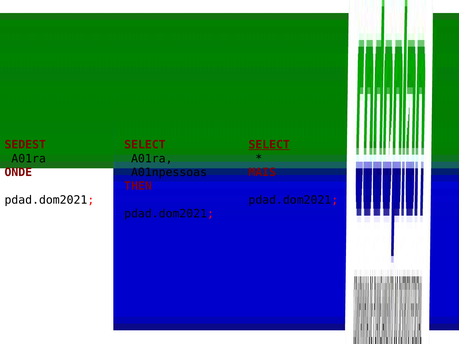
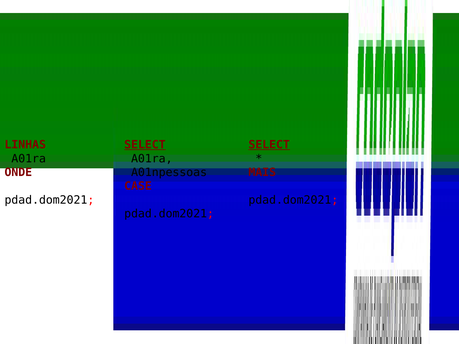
SEDEST: SEDEST -> LINHAS (25, 145)
SELECT underline: none -> present (145, 145)
THEN: THEN -> CASE (138, 186)
